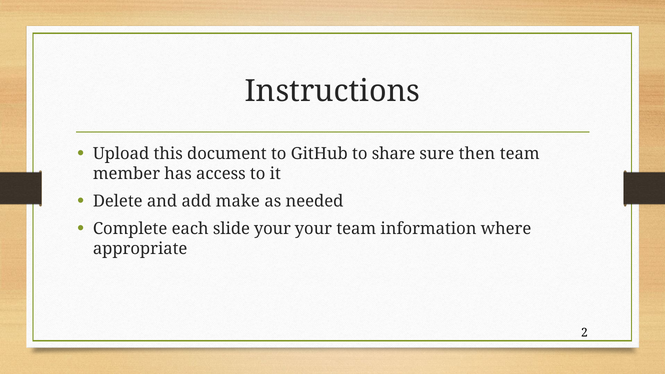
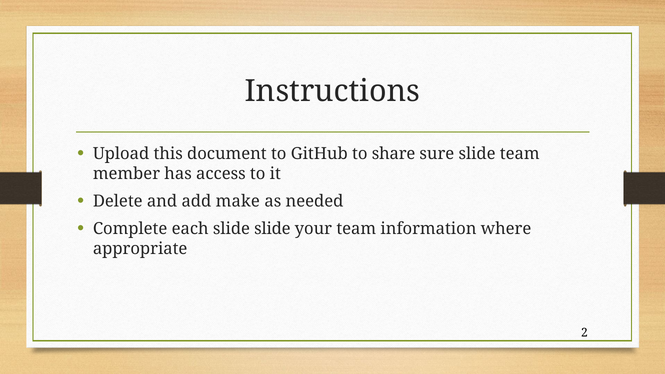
sure then: then -> slide (477, 154)
slide your: your -> slide (272, 229)
